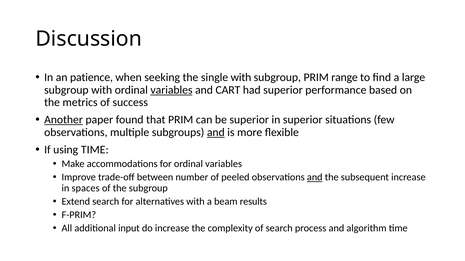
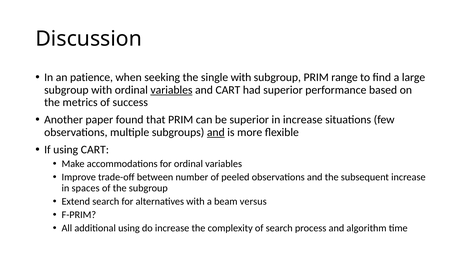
Another underline: present -> none (64, 120)
in superior: superior -> increase (303, 120)
using TIME: TIME -> CART (95, 150)
and underline: present -> none (315, 178)
results: results -> versus (253, 202)
additional input: input -> using (129, 229)
